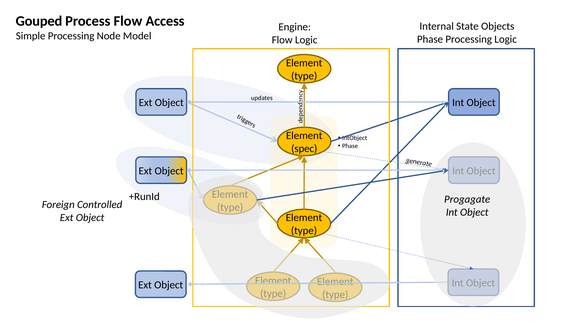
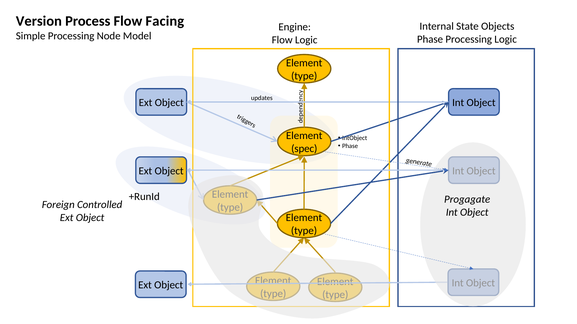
Gouped: Gouped -> Version (39, 21)
Access: Access -> Facing (165, 21)
